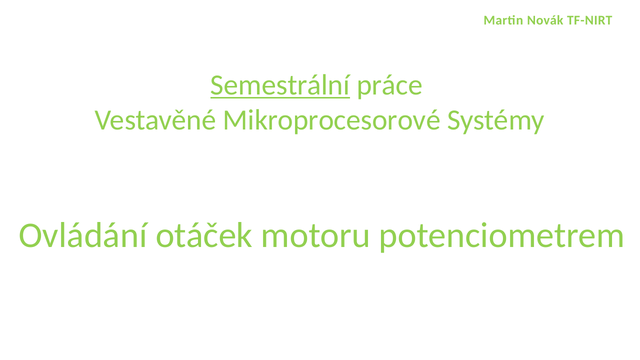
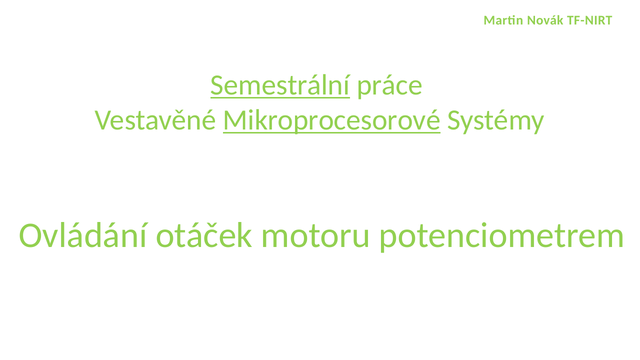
Mikroprocesorové underline: none -> present (332, 120)
